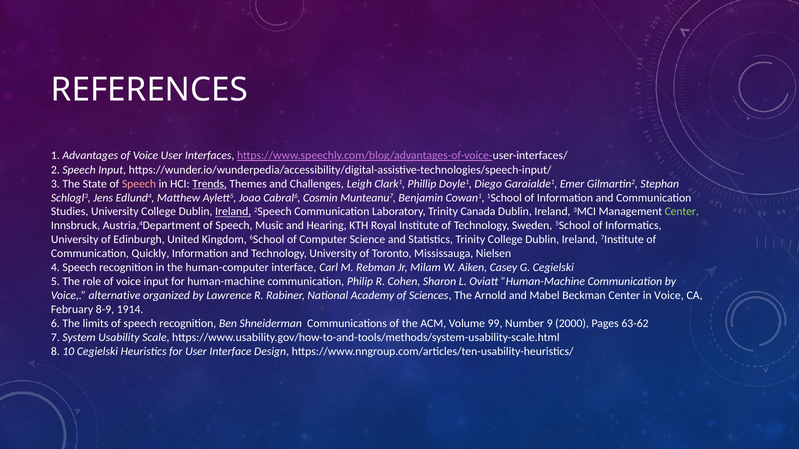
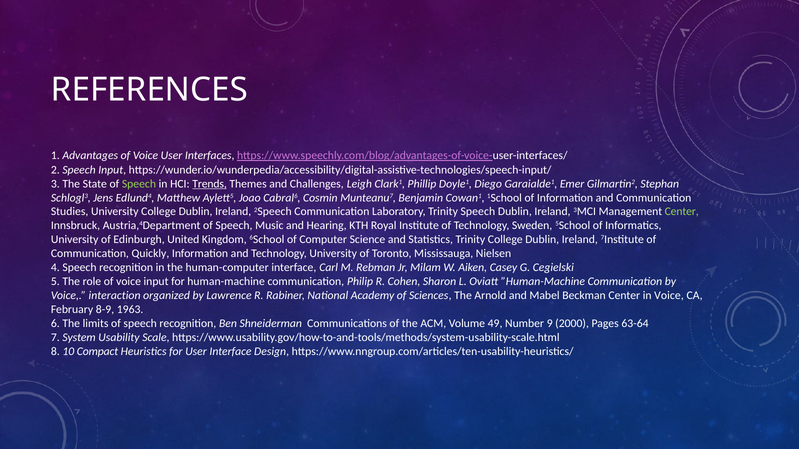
Speech colour: pink -> light green (139, 184)
Ireland underline: present -> none (233, 212)
Trinity Canada: Canada -> Speech (478, 212)
alternative: alternative -> interaction (115, 296)
1914: 1914 -> 1963 (130, 310)
99: 99 -> 49 (495, 324)
63-62: 63-62 -> 63-64 (635, 324)
10 Cegielski: Cegielski -> Compact (98, 352)
